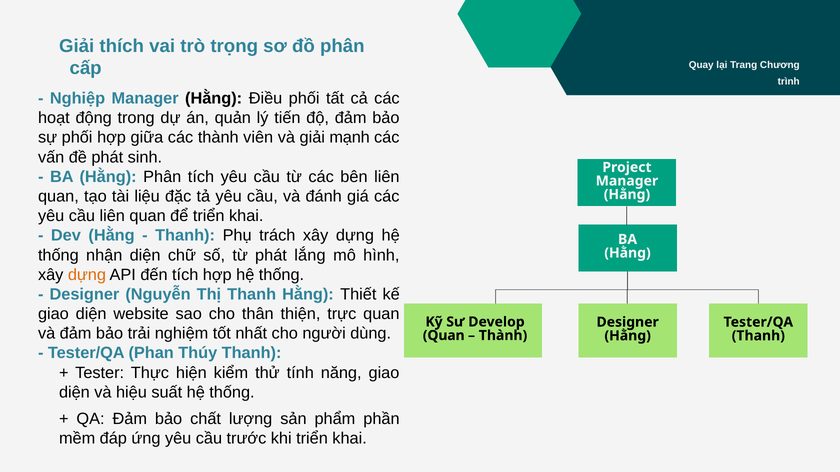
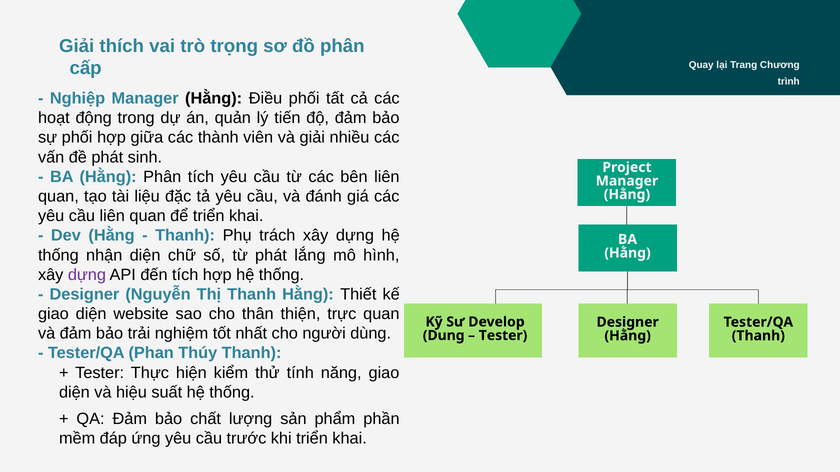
mạnh: mạnh -> nhiều (350, 138)
dựng colour: orange -> purple (87, 275)
Quan: Quan -> Dung (444, 336)
Thành: Thành -> Tester (503, 336)
